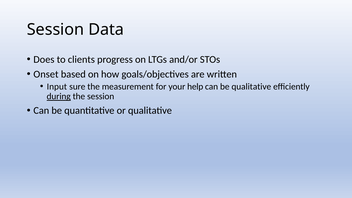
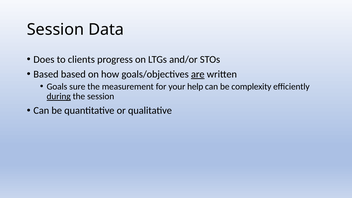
Onset: Onset -> Based (46, 74)
are underline: none -> present (198, 74)
Input: Input -> Goals (57, 87)
be qualitative: qualitative -> complexity (251, 87)
